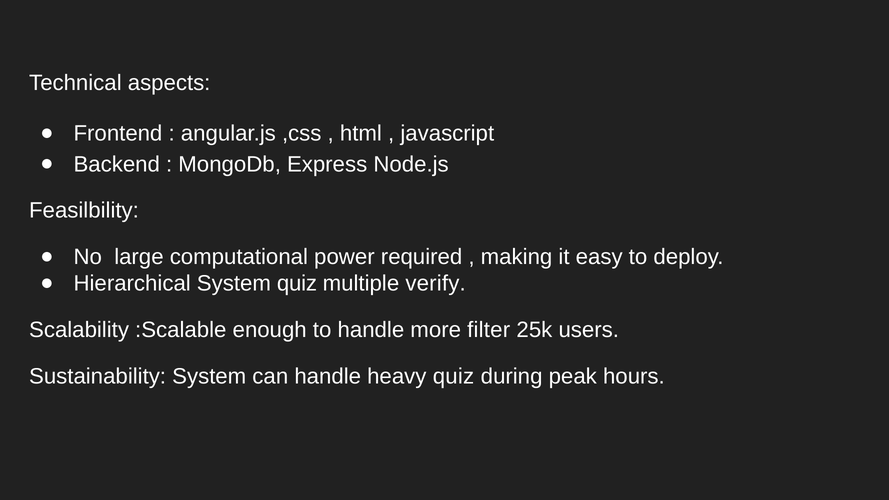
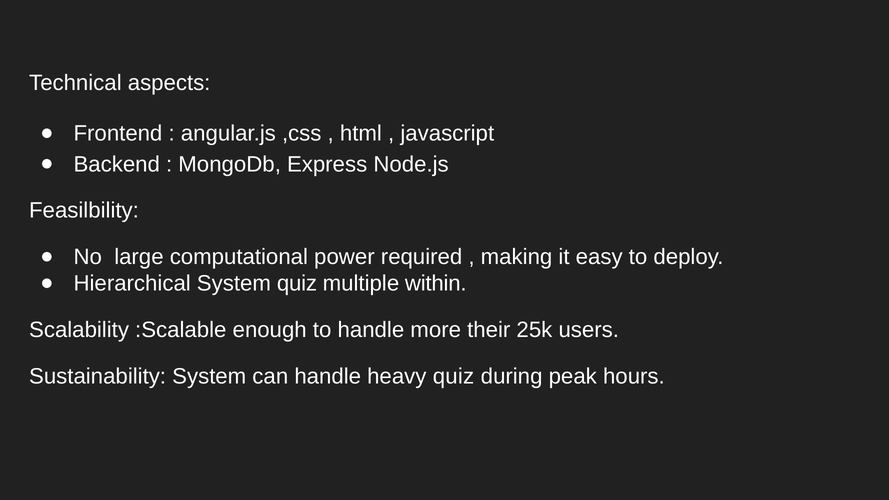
verify: verify -> within (436, 284)
filter: filter -> their (489, 330)
